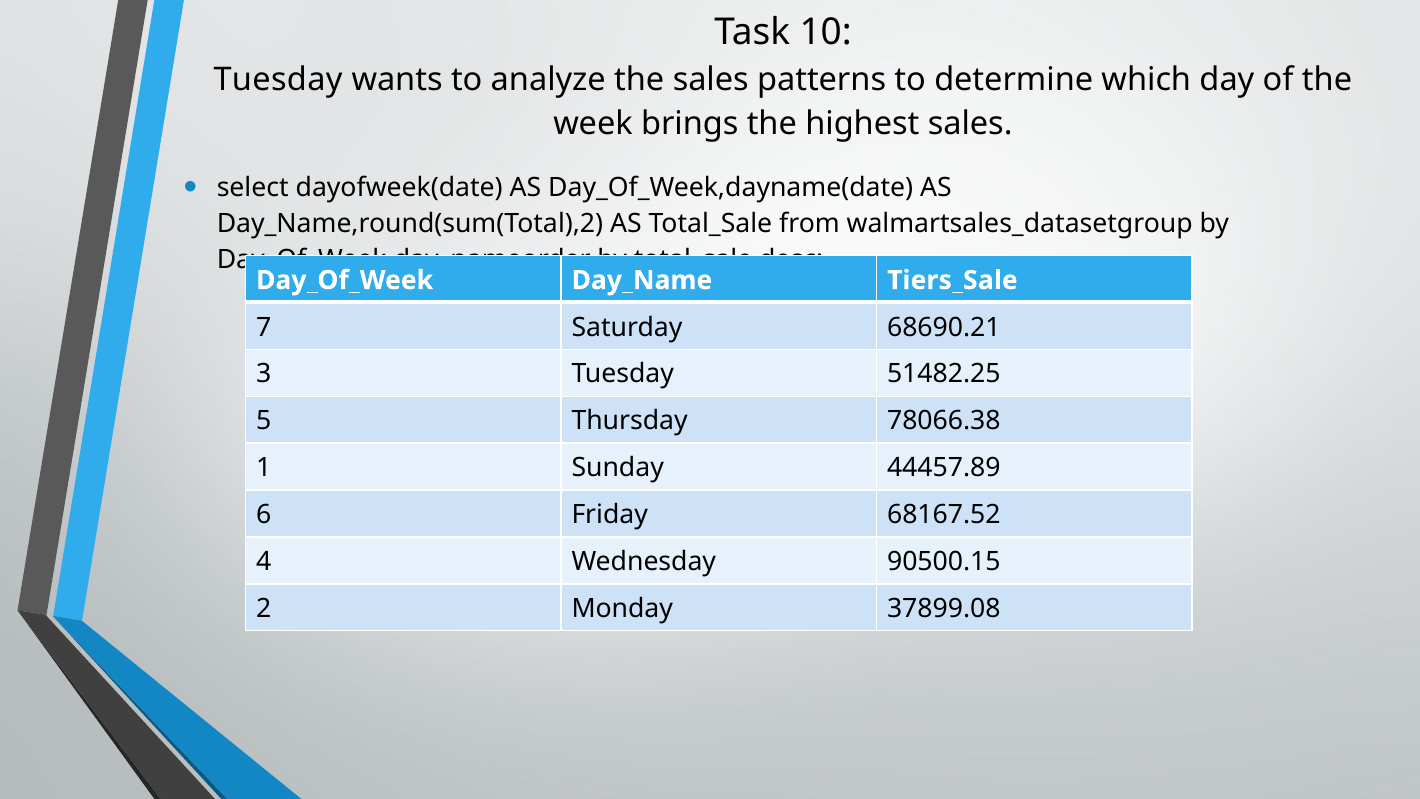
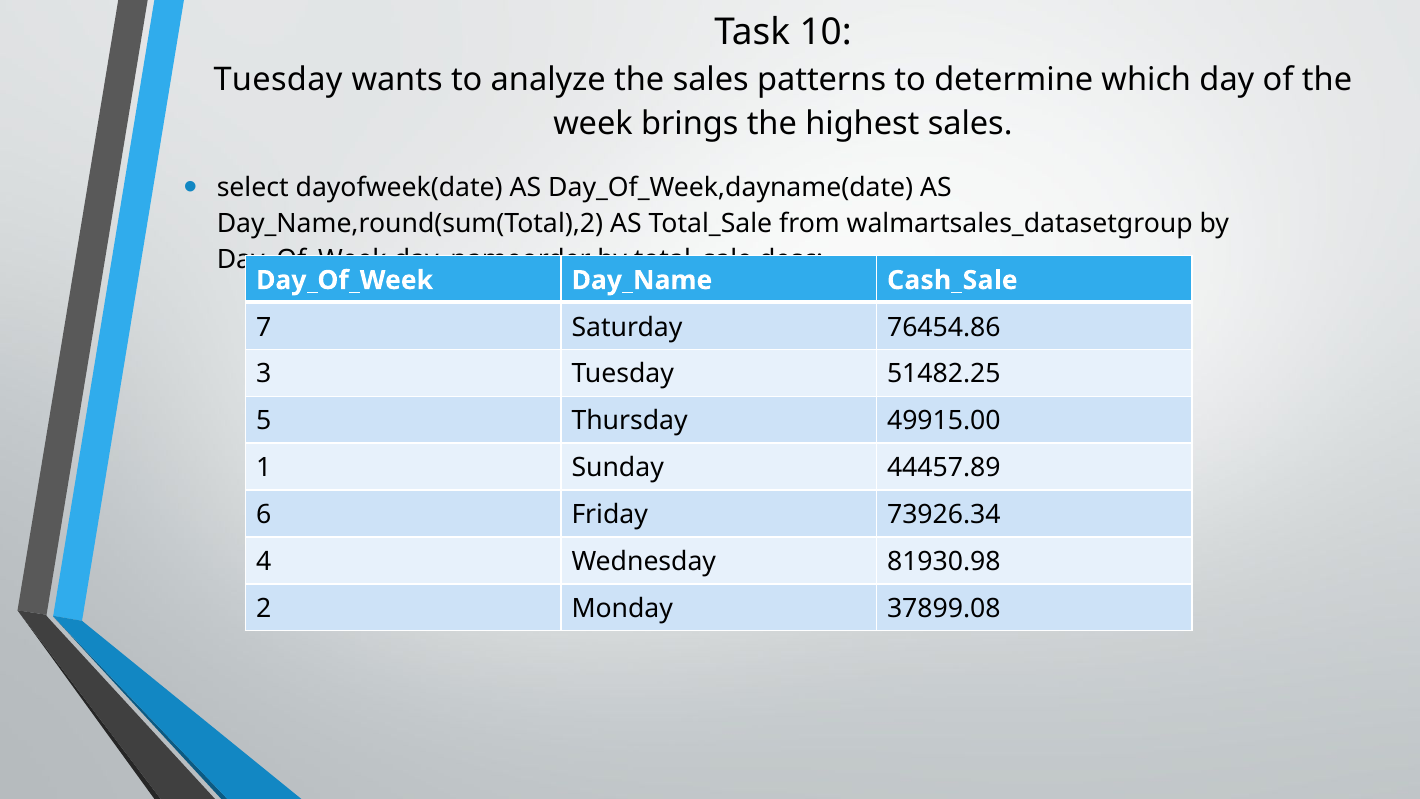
Tiers_Sale: Tiers_Sale -> Cash_Sale (952, 280)
68690.21: 68690.21 -> 76454.86 (944, 327)
78066.38: 78066.38 -> 49915.00 (944, 421)
68167.52: 68167.52 -> 73926.34 (944, 515)
90500.15: 90500.15 -> 81930.98 (944, 562)
